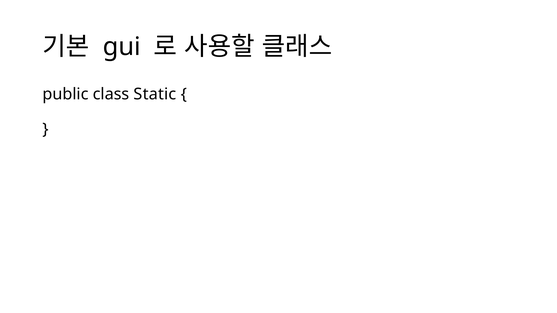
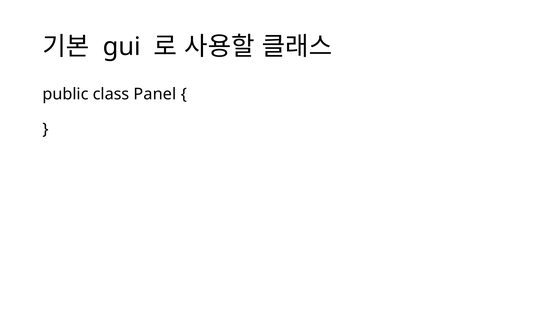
Static: Static -> Panel (155, 94)
